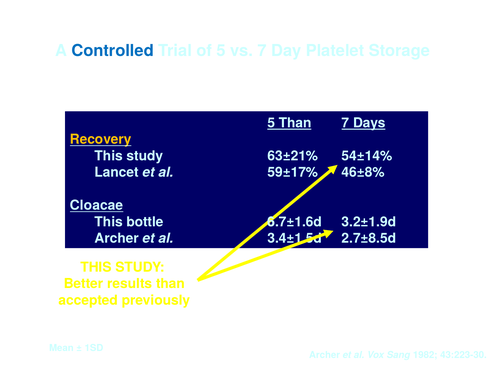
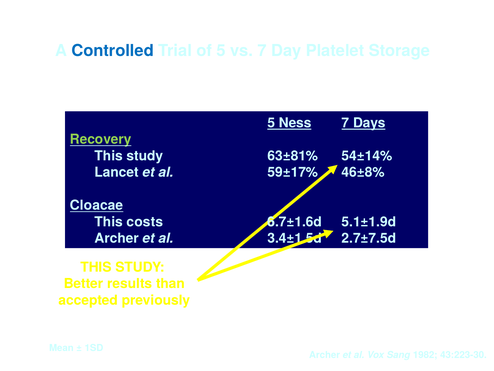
5 Than: Than -> Ness (295, 123)
Recovery colour: yellow -> light green (101, 139)
63±21%: 63±21% -> 63±81% (293, 156)
bottle: bottle -> costs (145, 222)
3.2±1.9d: 3.2±1.9d -> 5.1±1.9d (369, 222)
2.7±8.5d: 2.7±8.5d -> 2.7±7.5d (369, 238)
